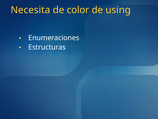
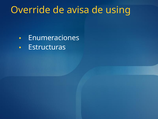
Necesita: Necesita -> Override (31, 10)
color: color -> avisa (78, 10)
